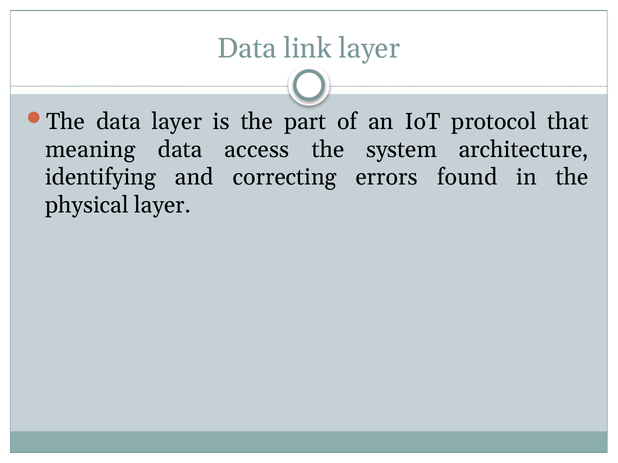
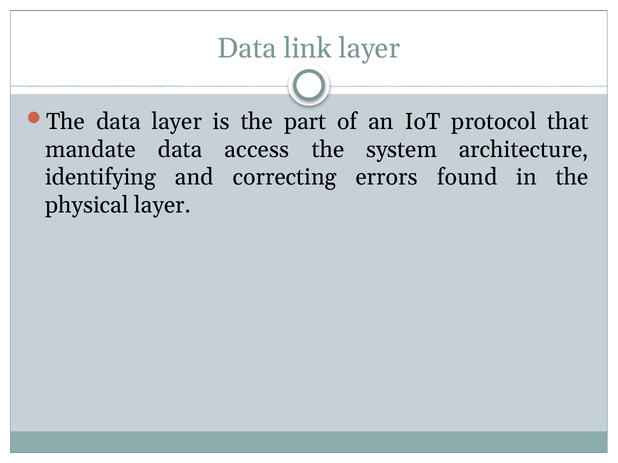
meaning: meaning -> mandate (90, 150)
